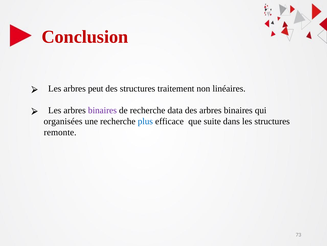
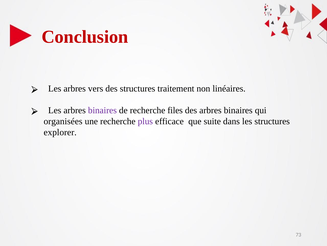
peut: peut -> vers (96, 88)
data: data -> files (175, 110)
plus colour: blue -> purple (145, 121)
remonte: remonte -> explorer (60, 132)
